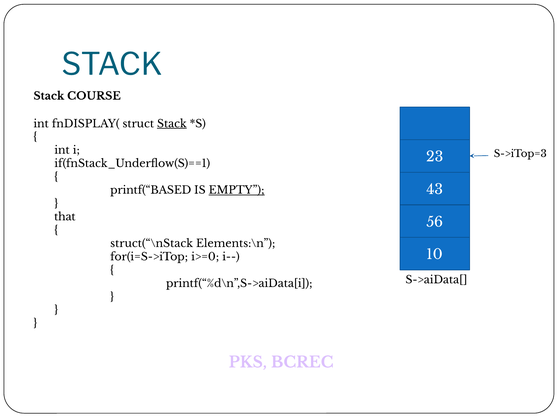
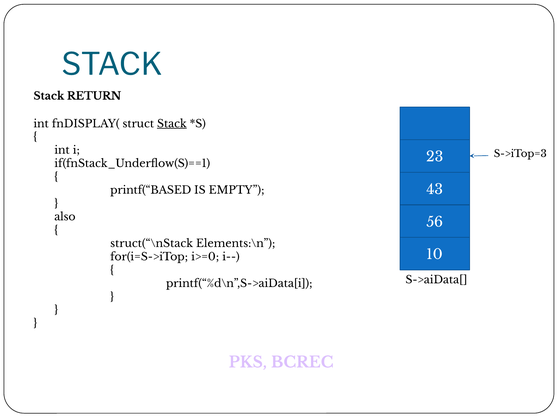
COURSE: COURSE -> RETURN (94, 96)
EMPTY underline: present -> none (237, 190)
that: that -> also (65, 217)
